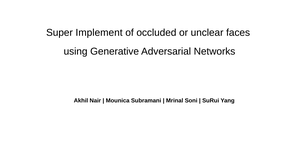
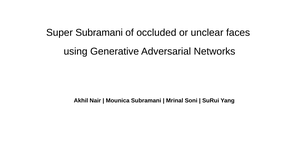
Super Implement: Implement -> Subramani (99, 33)
